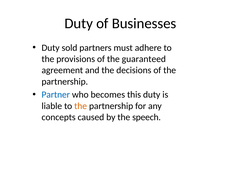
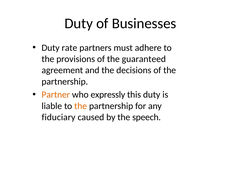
sold: sold -> rate (69, 48)
Partner colour: blue -> orange (56, 95)
becomes: becomes -> expressly (108, 95)
concepts: concepts -> fiduciary (59, 117)
